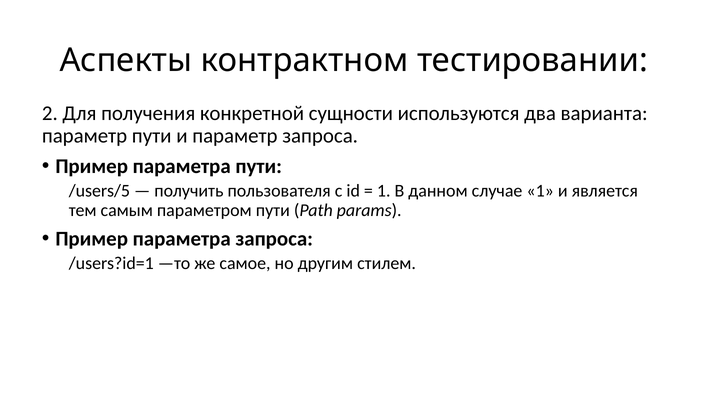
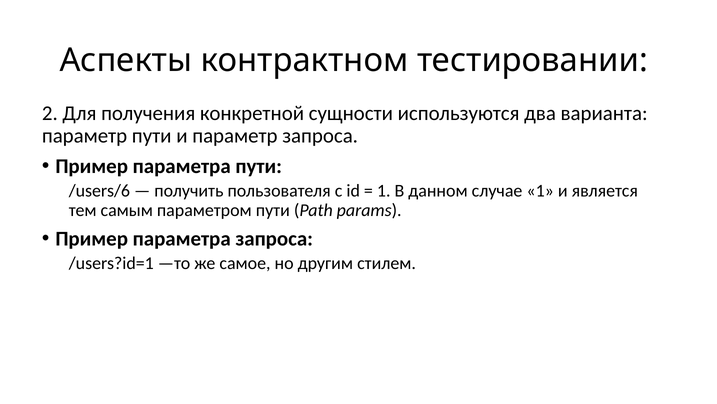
/users/5: /users/5 -> /users/6 (99, 191)
